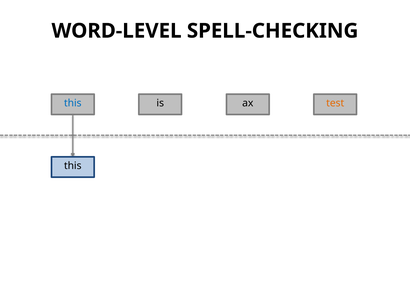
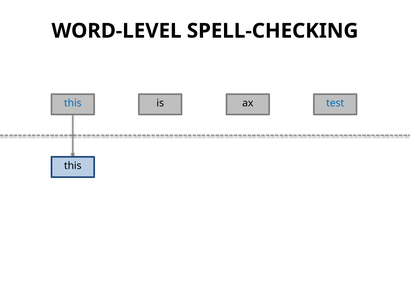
test colour: orange -> blue (335, 103)
